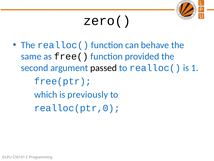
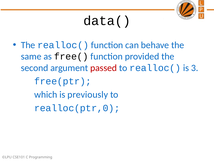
zero(: zero( -> data( (107, 21)
passed colour: black -> red (104, 68)
1: 1 -> 3 (195, 68)
